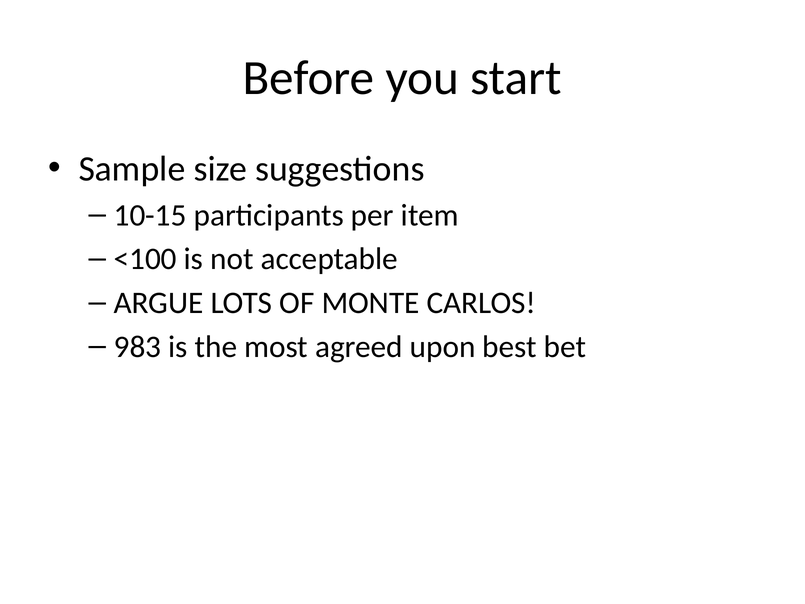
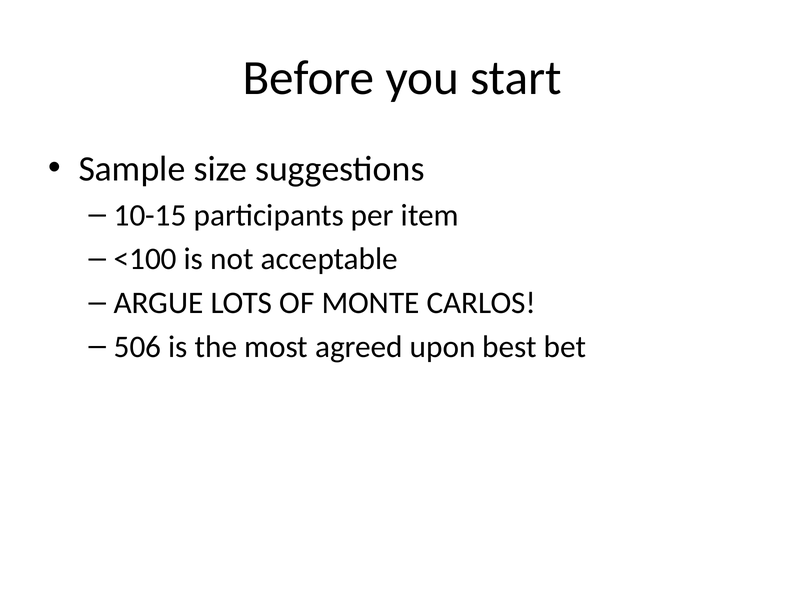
983: 983 -> 506 (137, 347)
